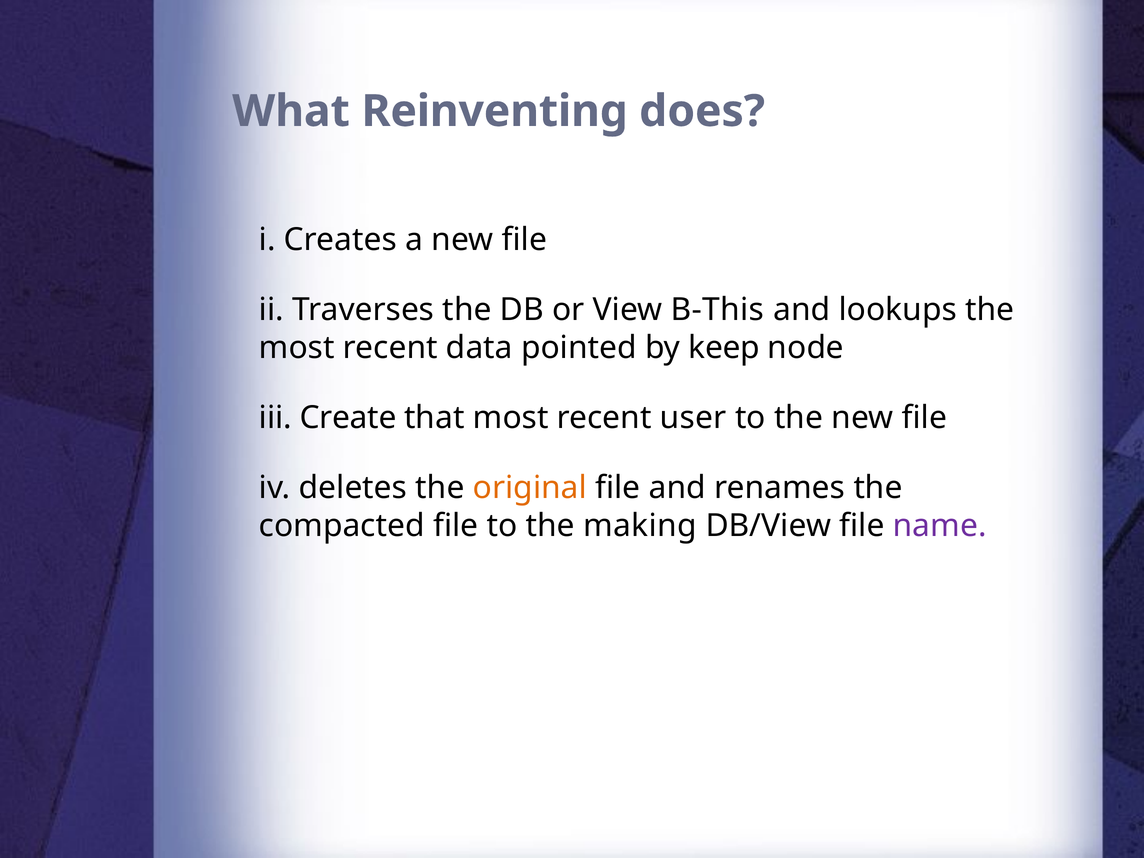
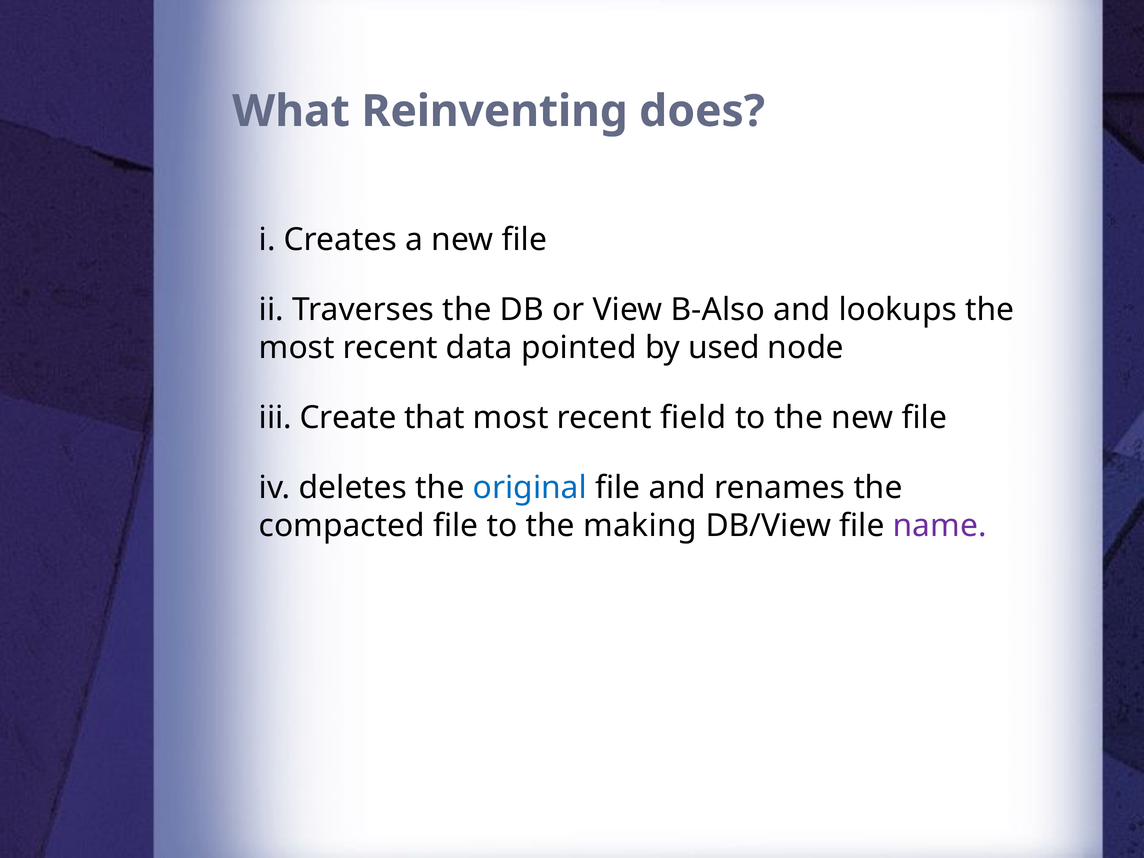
B-This: B-This -> B-Also (718, 310)
keep: keep -> used (724, 348)
user: user -> field (693, 418)
original colour: orange -> blue (530, 488)
